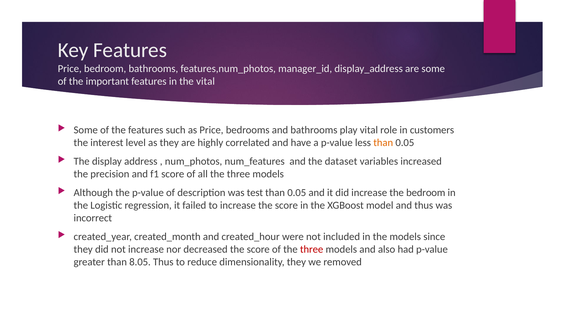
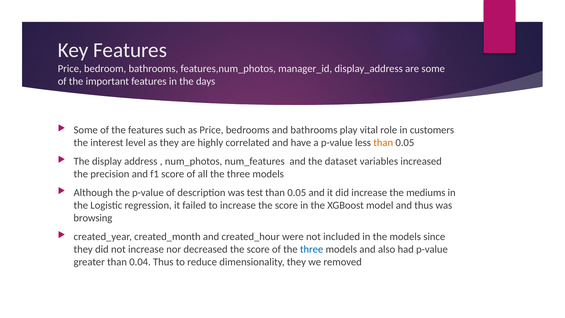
the vital: vital -> days (206, 81)
the bedroom: bedroom -> mediums (426, 192)
incorrect: incorrect -> browsing (93, 218)
three colour: red -> blue (312, 249)
8.05: 8.05 -> 0.04 (140, 262)
